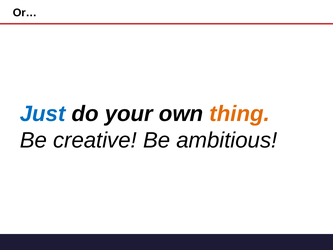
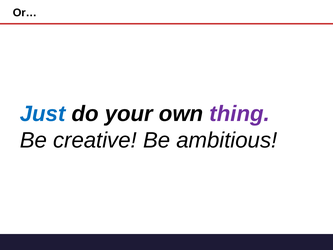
thing colour: orange -> purple (240, 114)
